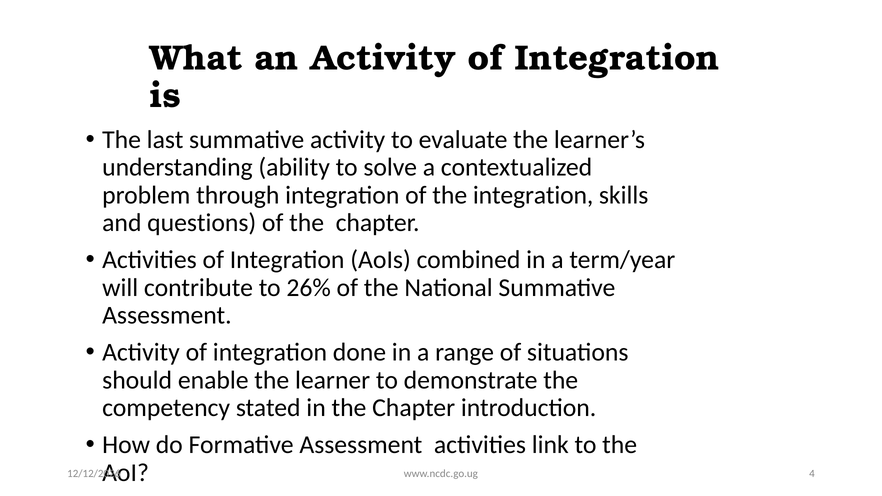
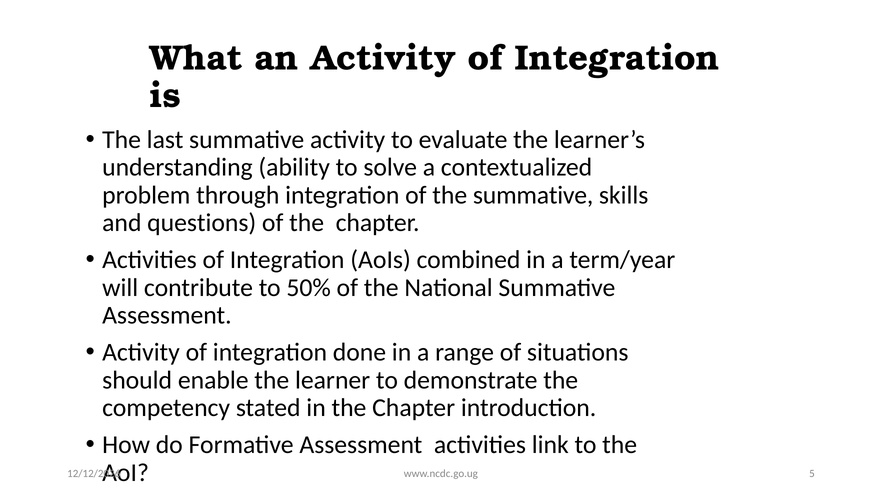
the integration: integration -> summative (533, 195)
26%: 26% -> 50% (309, 288)
4: 4 -> 5 (812, 474)
